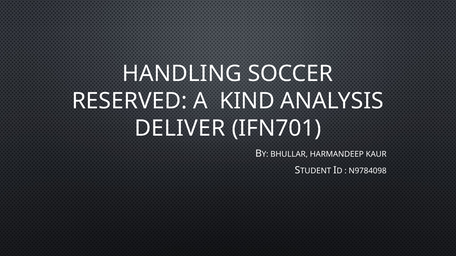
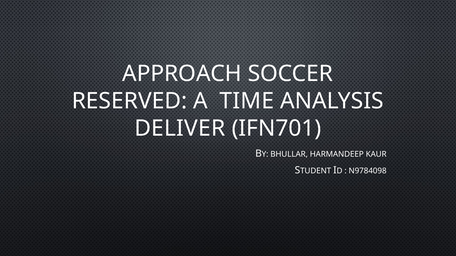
HANDLING: HANDLING -> APPROACH (182, 74)
KIND: KIND -> TIME (247, 101)
